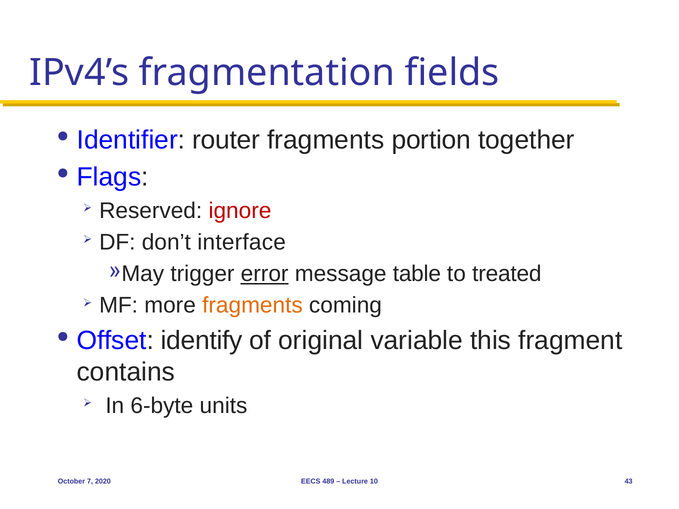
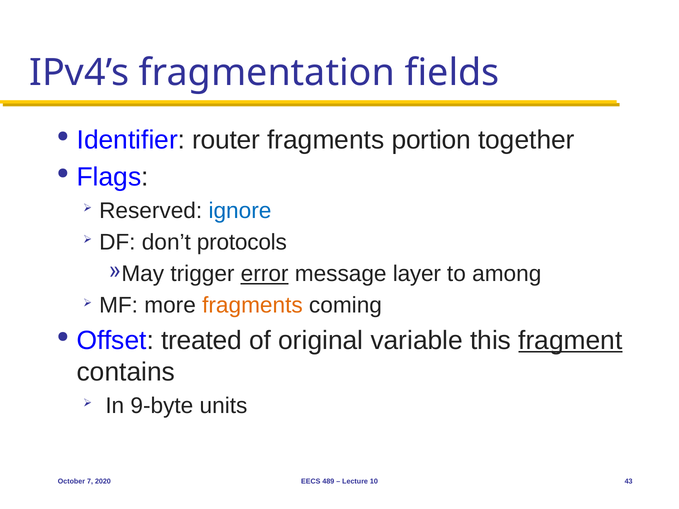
ignore colour: red -> blue (240, 211)
interface: interface -> protocols (242, 242)
table: table -> layer (417, 274)
treated: treated -> among (507, 274)
identify: identify -> treated (202, 341)
fragment underline: none -> present (570, 341)
6-byte: 6-byte -> 9-byte (162, 406)
